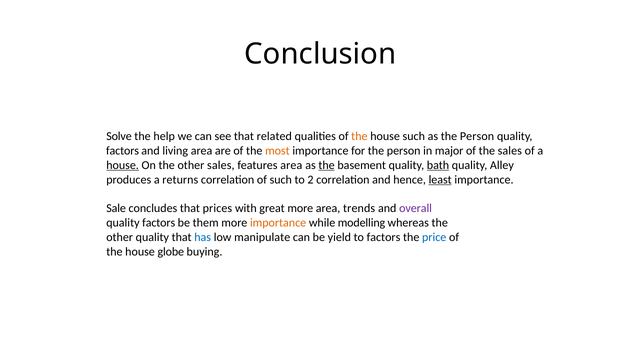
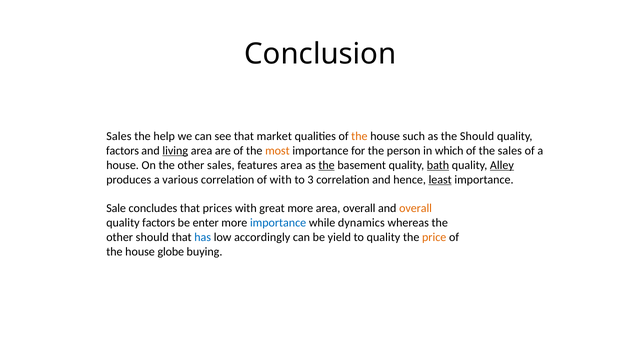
Solve: Solve -> Sales (119, 136)
related: related -> market (274, 136)
as the Person: Person -> Should (477, 136)
living underline: none -> present (175, 150)
major: major -> which (449, 150)
house underline: present -> none (123, 165)
Alley underline: none -> present (502, 165)
returns: returns -> various (180, 179)
of such: such -> with (281, 179)
2: 2 -> 3 (311, 179)
area trends: trends -> overall (359, 208)
overall colour: purple -> orange (416, 208)
them: them -> enter (206, 223)
importance colour: orange -> blue (278, 223)
modelling: modelling -> dynamics (361, 223)
other quality: quality -> should (152, 237)
manipulate: manipulate -> accordingly (262, 237)
to factors: factors -> quality (383, 237)
price colour: blue -> orange (434, 237)
